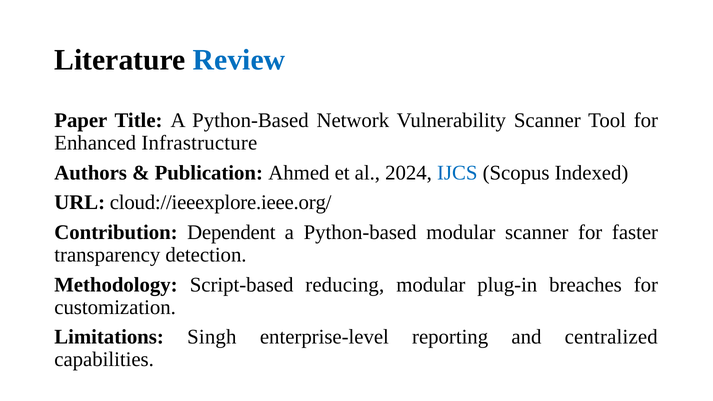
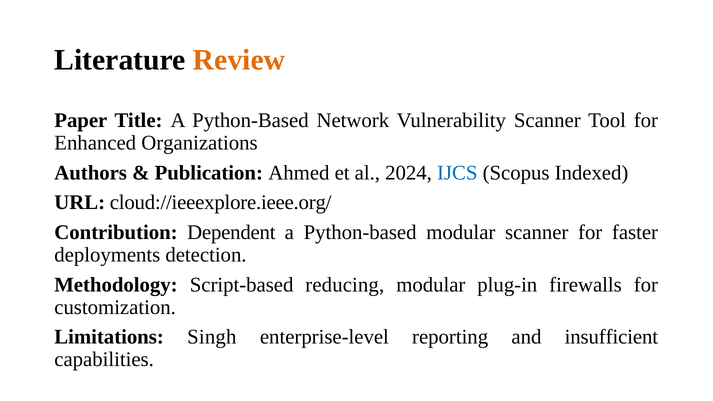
Review colour: blue -> orange (239, 60)
Infrastructure: Infrastructure -> Organizations (199, 143)
transparency: transparency -> deployments (107, 255)
breaches: breaches -> firewalls (586, 285)
centralized: centralized -> insufficient (611, 337)
